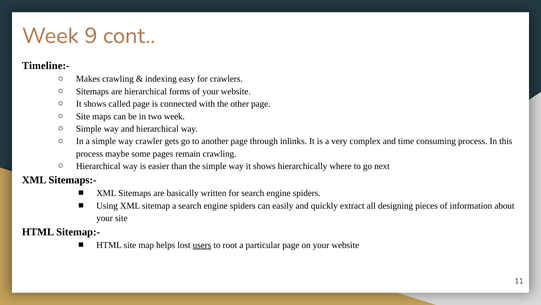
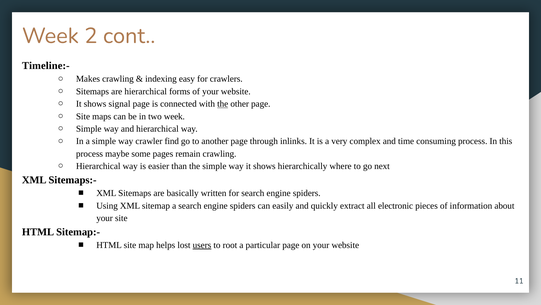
9: 9 -> 2 (91, 36)
called: called -> signal (119, 104)
the underline: none -> present (223, 104)
gets: gets -> find (172, 141)
designing: designing -> electronic (396, 205)
